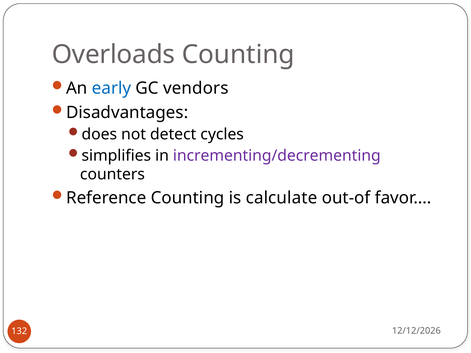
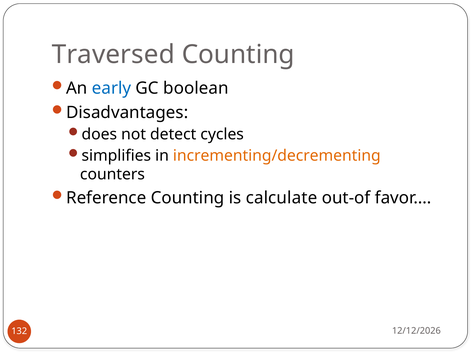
Overloads: Overloads -> Traversed (113, 54)
vendors: vendors -> boolean (196, 88)
incrementing/decrementing colour: purple -> orange (277, 156)
